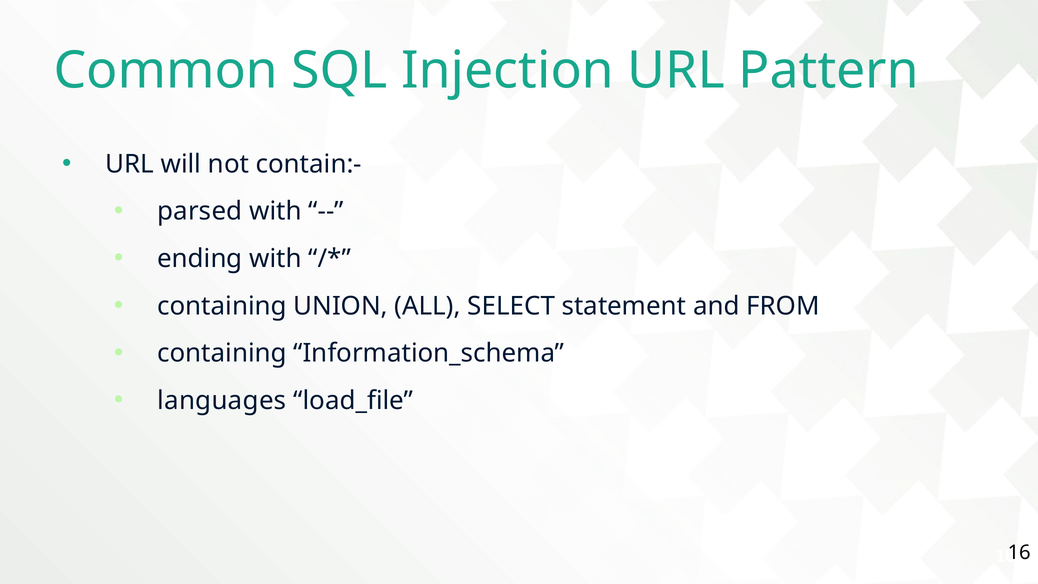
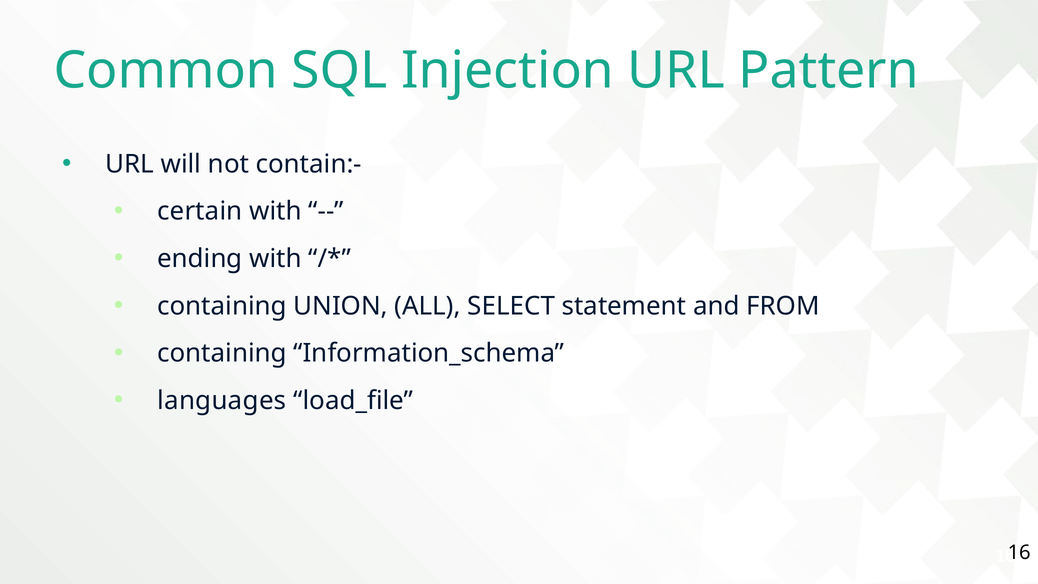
parsed: parsed -> certain (200, 211)
